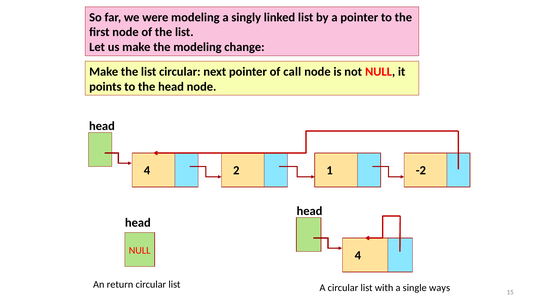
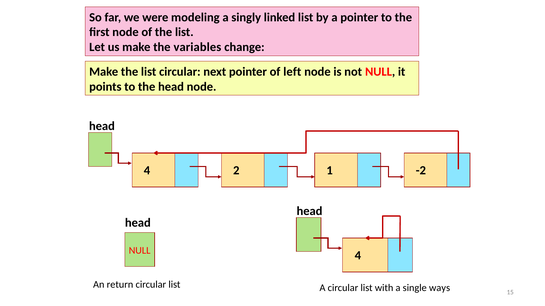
the modeling: modeling -> variables (197, 47)
call: call -> left (292, 72)
